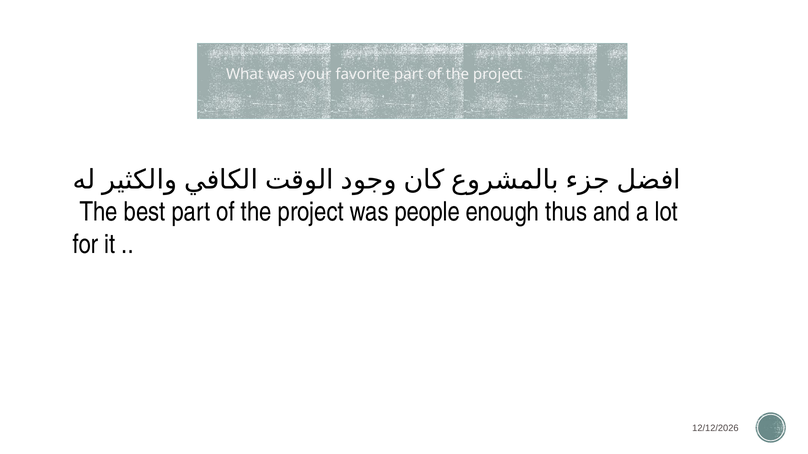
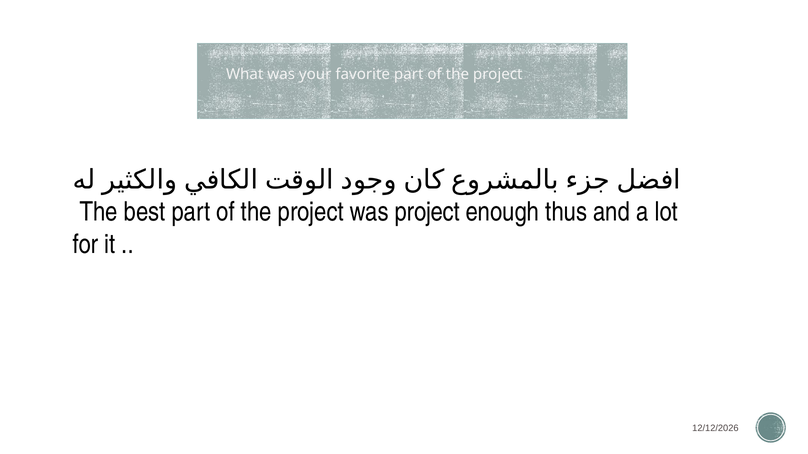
was people: people -> project (427, 212)
